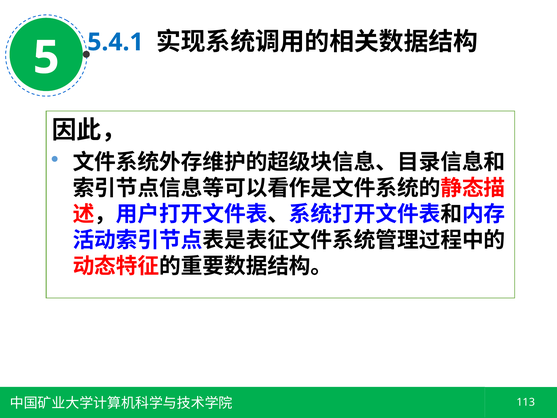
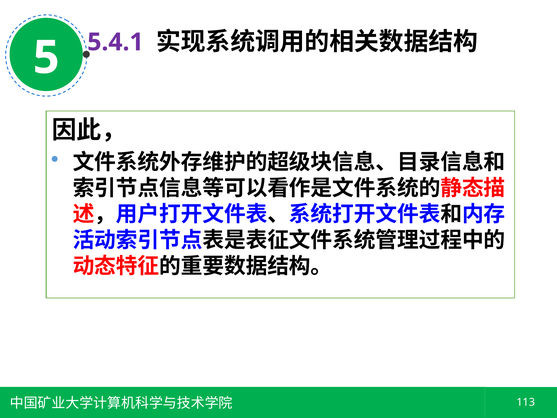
5.4.1 colour: blue -> purple (115, 42)
